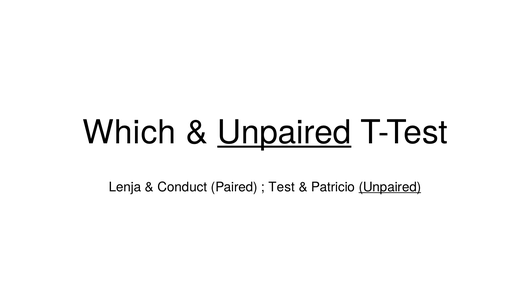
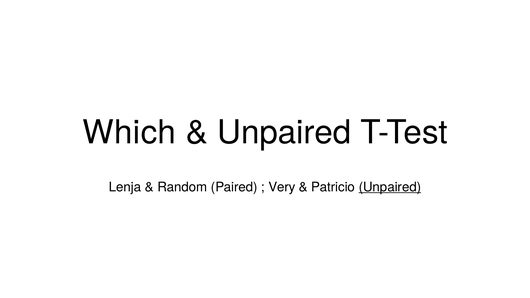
Unpaired underline: present -> none (284, 132)
Conduct: Conduct -> Random (182, 187)
Test: Test -> Very (282, 187)
